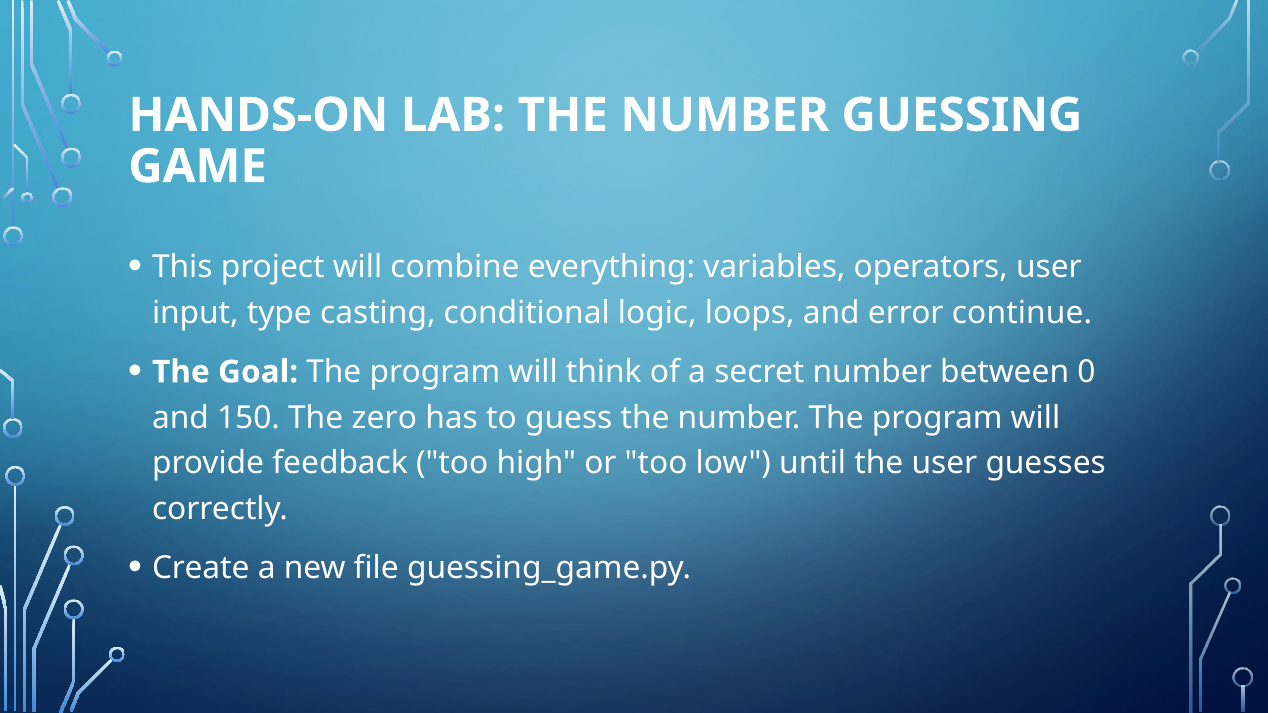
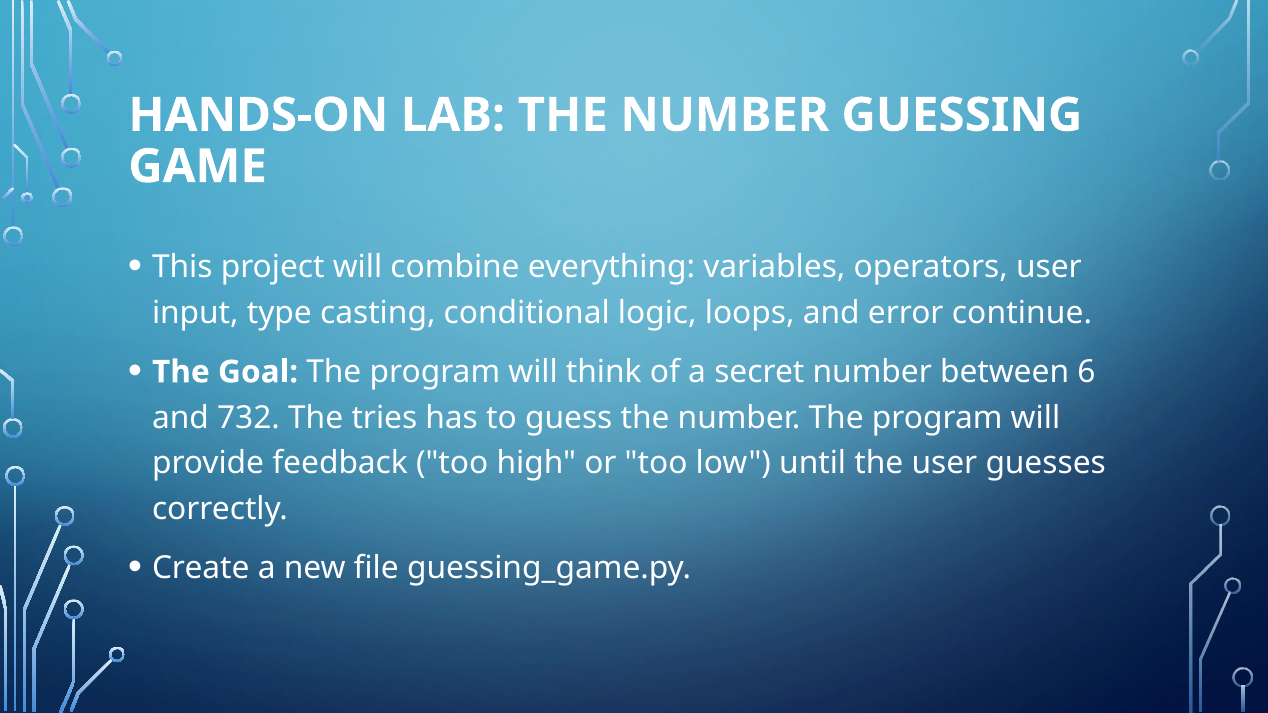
0: 0 -> 6 (1086, 372)
150: 150 -> 732 (248, 418)
zero: zero -> tries (384, 418)
